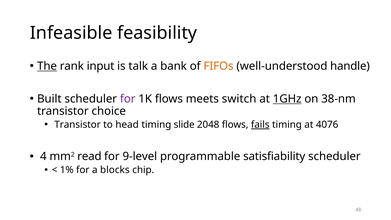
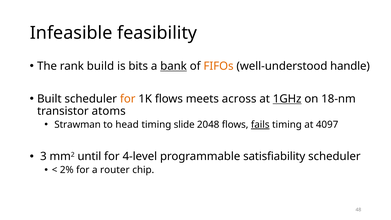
The underline: present -> none (47, 66)
input: input -> build (100, 66)
talk: talk -> bits (138, 66)
bank underline: none -> present (174, 66)
for colour: purple -> orange (128, 99)
switch: switch -> across (239, 99)
38-nm: 38-nm -> 18-nm (338, 99)
choice: choice -> atoms (109, 111)
Transistor: Transistor -> Strawman (78, 125)
4076: 4076 -> 4097 (327, 125)
4: 4 -> 3 (43, 156)
read: read -> until (89, 156)
9-level: 9-level -> 4-level (140, 156)
1%: 1% -> 2% (67, 170)
blocks: blocks -> router (115, 170)
